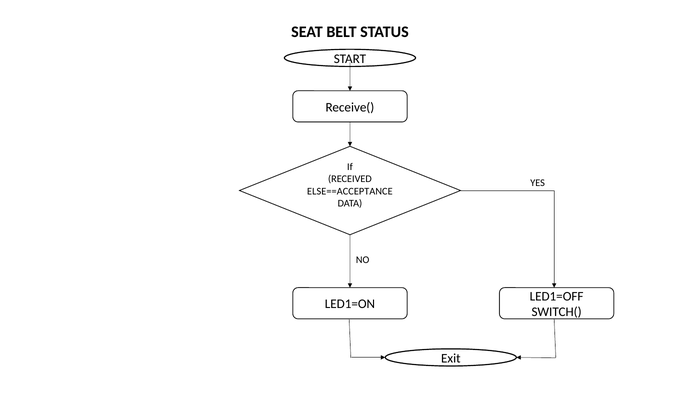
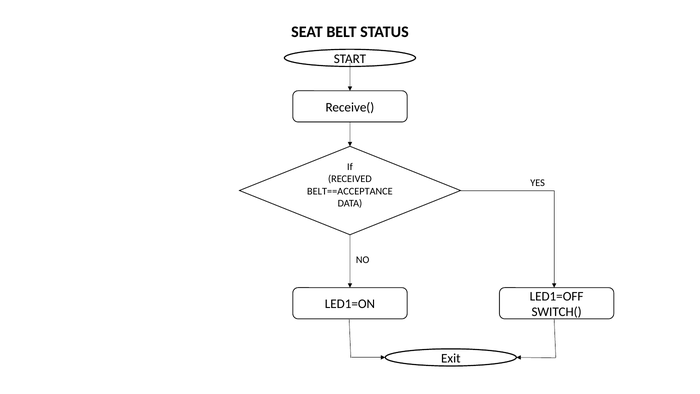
ELSE==ACCEPTANCE: ELSE==ACCEPTANCE -> BELT==ACCEPTANCE (350, 191)
